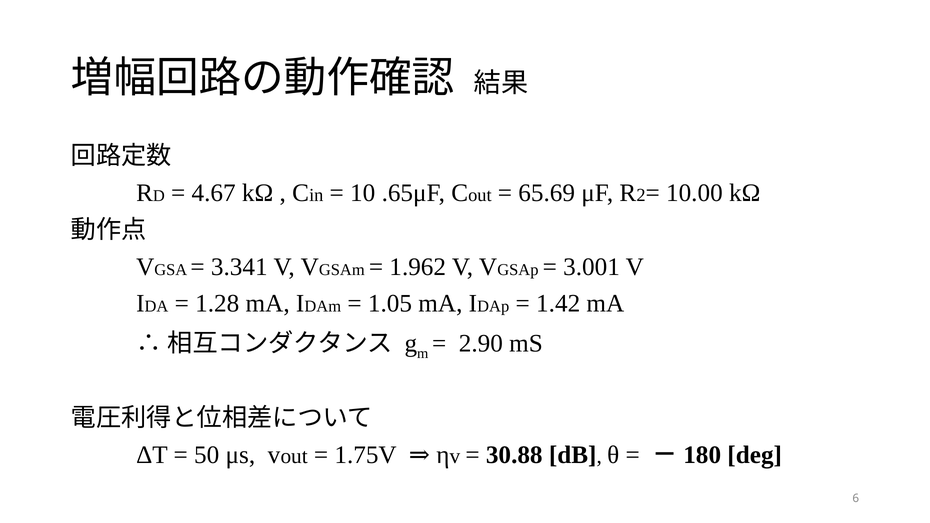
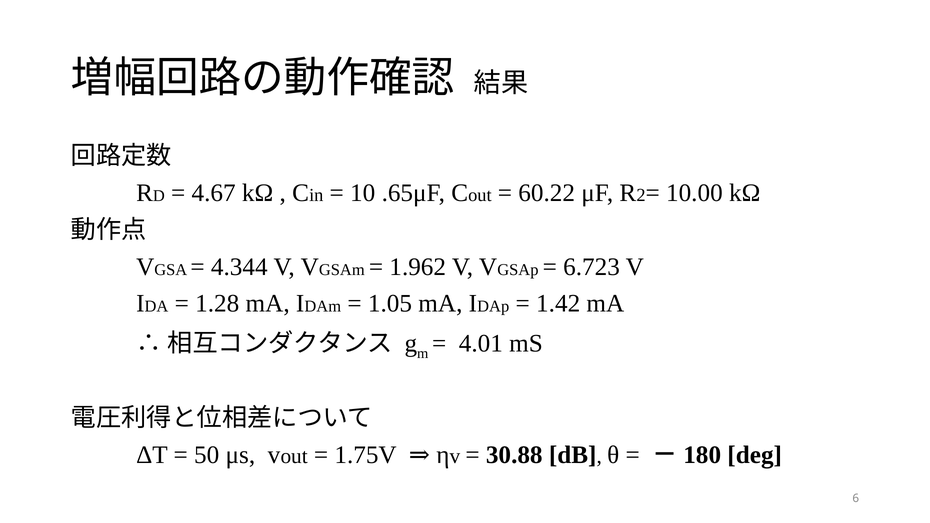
65.69: 65.69 -> 60.22 (547, 193)
3.341: 3.341 -> 4.344 (239, 267)
3.001: 3.001 -> 6.723 (592, 267)
2.90: 2.90 -> 4.01 (481, 344)
